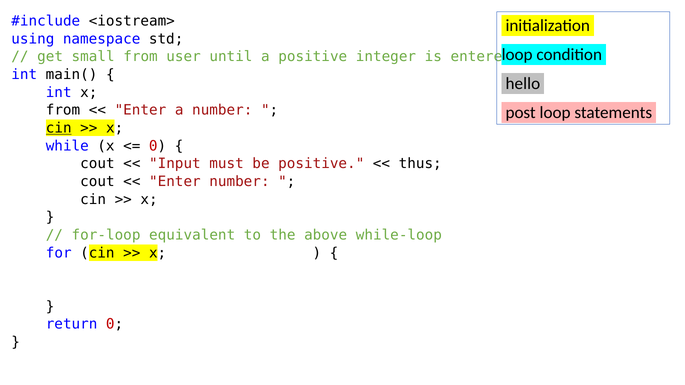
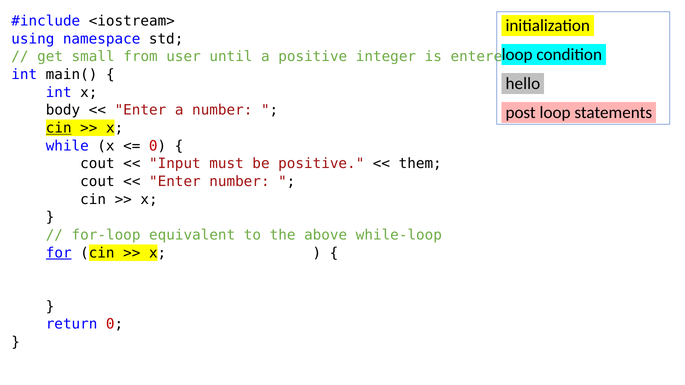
from: from -> body (63, 110)
thus: thus -> them (420, 164)
for underline: none -> present (59, 253)
